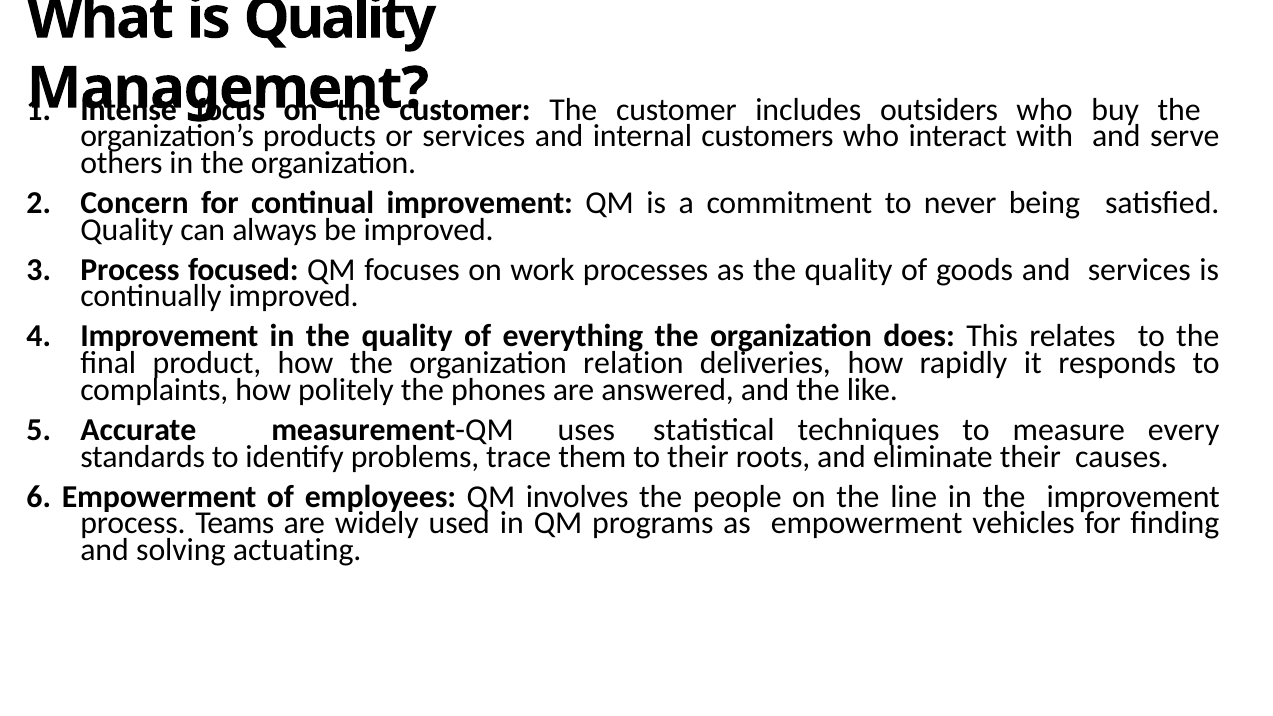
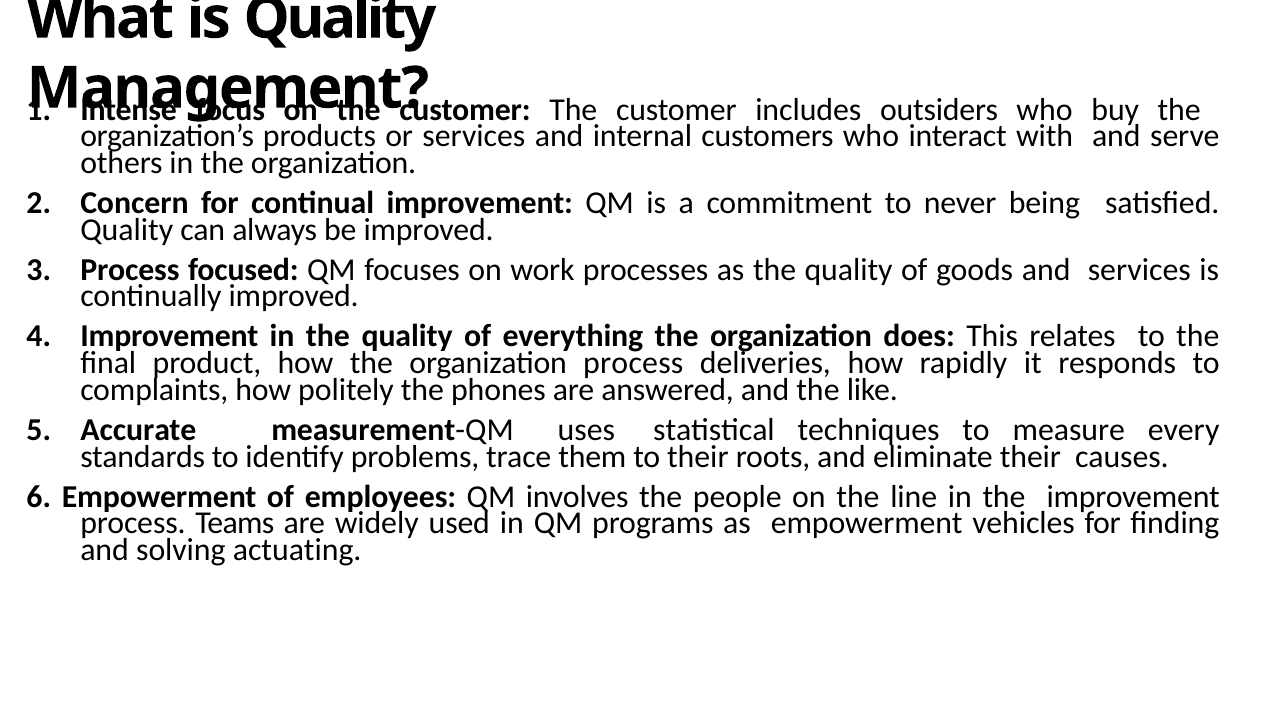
organization relation: relation -> process (633, 363)
